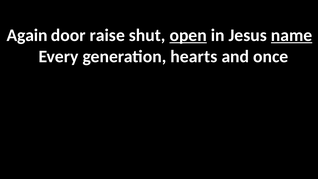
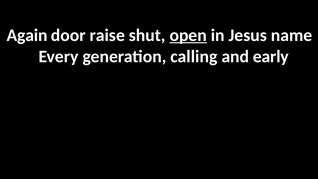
name underline: present -> none (292, 35)
hearts: hearts -> calling (194, 56)
once: once -> early (271, 56)
